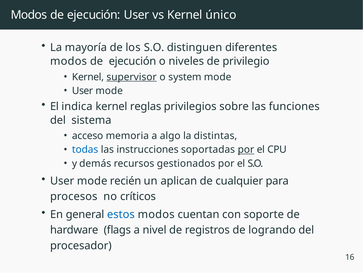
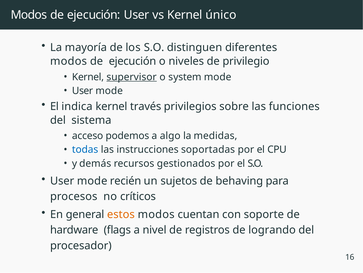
reglas: reglas -> través (146, 106)
memoria: memoria -> podemos (127, 136)
distintas: distintas -> medidas (215, 136)
por underline: present -> none (246, 149)
aplican: aplican -> sujetos (179, 181)
cualquier: cualquier -> behaving (239, 181)
estos colour: blue -> orange (121, 214)
